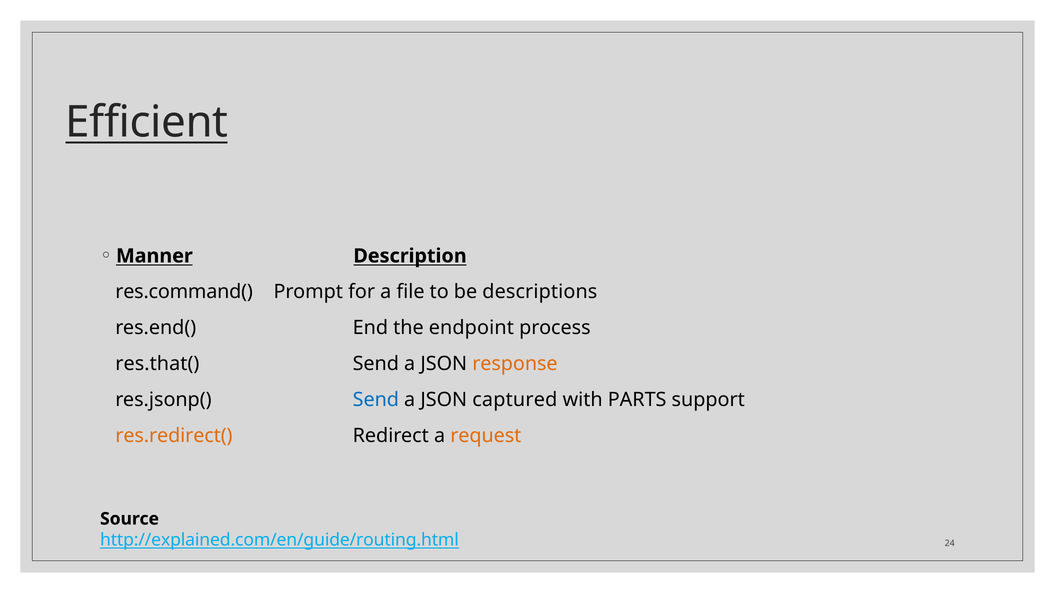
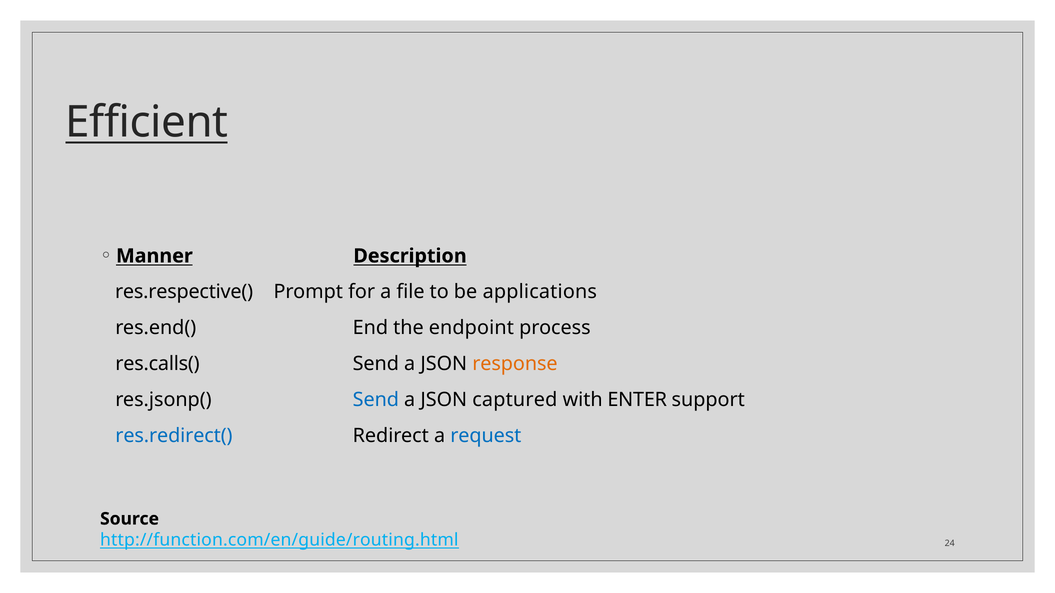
res.command(: res.command( -> res.respective( (184, 292)
descriptions: descriptions -> applications (540, 292)
res.that(: res.that( -> res.calls( (158, 364)
PARTS: PARTS -> ENTER (637, 400)
res.redirect( colour: orange -> blue (174, 436)
request colour: orange -> blue (486, 436)
http://explained.com/en/guide/routing.html: http://explained.com/en/guide/routing.html -> http://function.com/en/guide/routing.html (279, 540)
